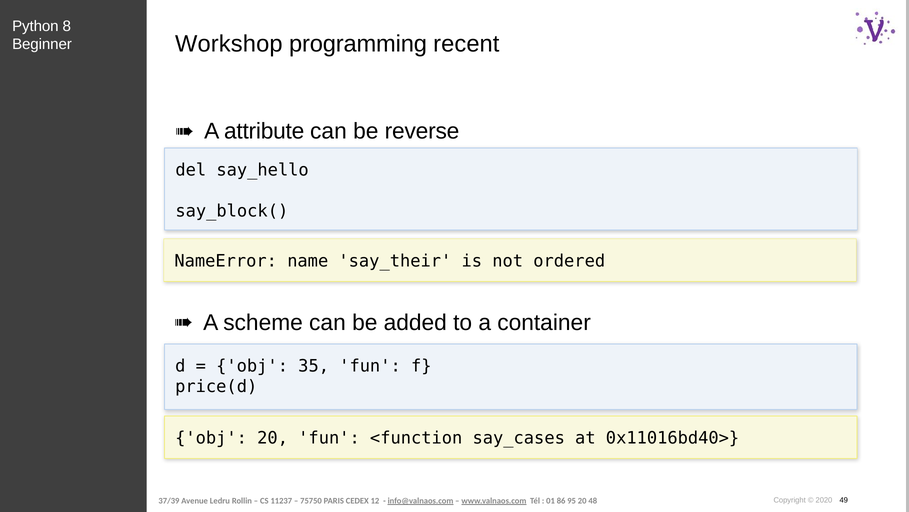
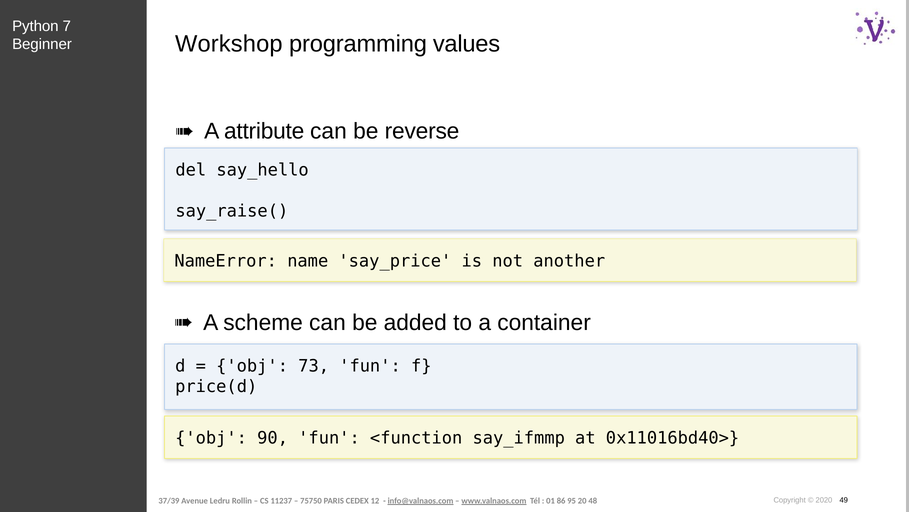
8: 8 -> 7 (67, 26)
recent: recent -> values (466, 44)
say_block(: say_block( -> say_raise( (232, 211)
say_their: say_their -> say_price (395, 261)
ordered: ordered -> another (569, 261)
35: 35 -> 73 (314, 366)
obj 20: 20 -> 90 (273, 437)
say_cases: say_cases -> say_ifmmp (519, 437)
